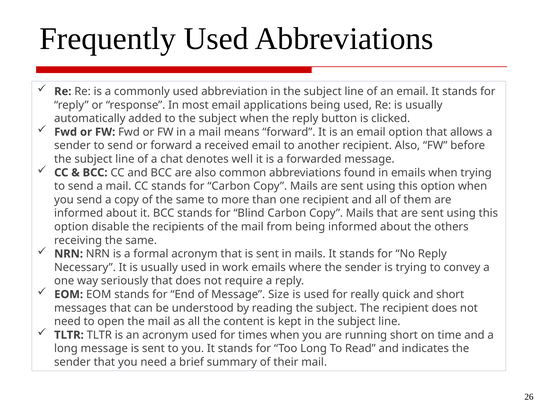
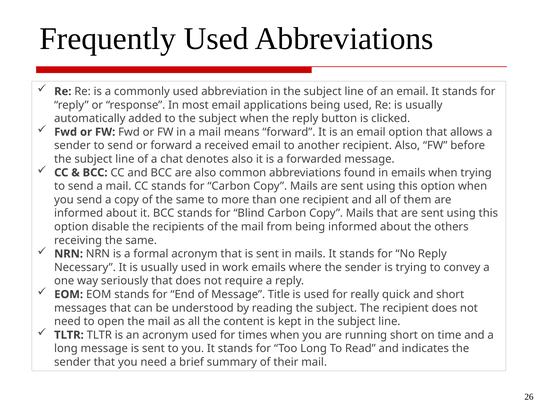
denotes well: well -> also (242, 159)
Size: Size -> Title (279, 294)
